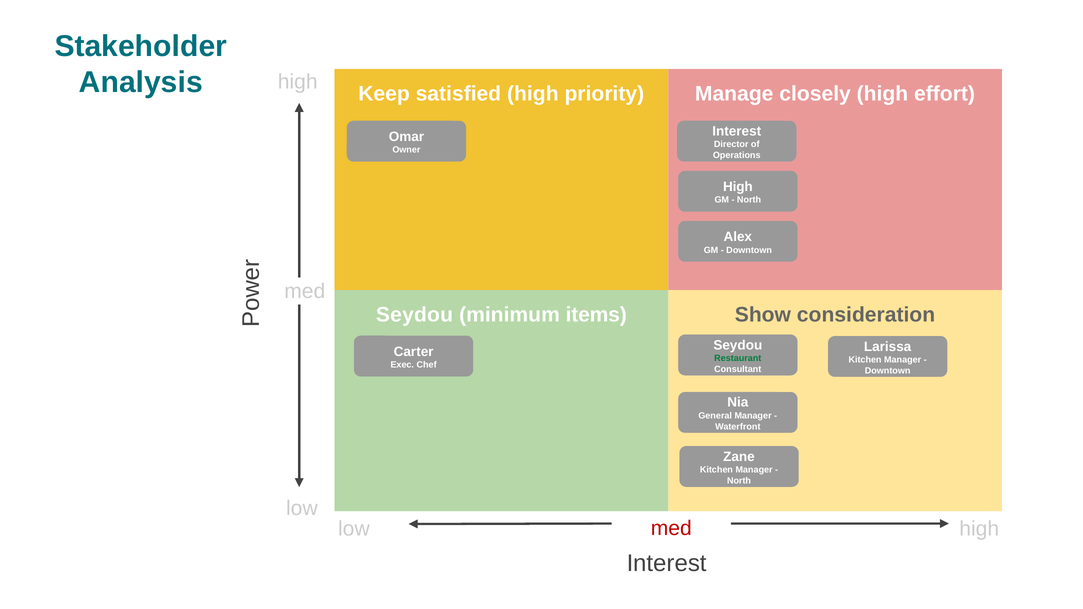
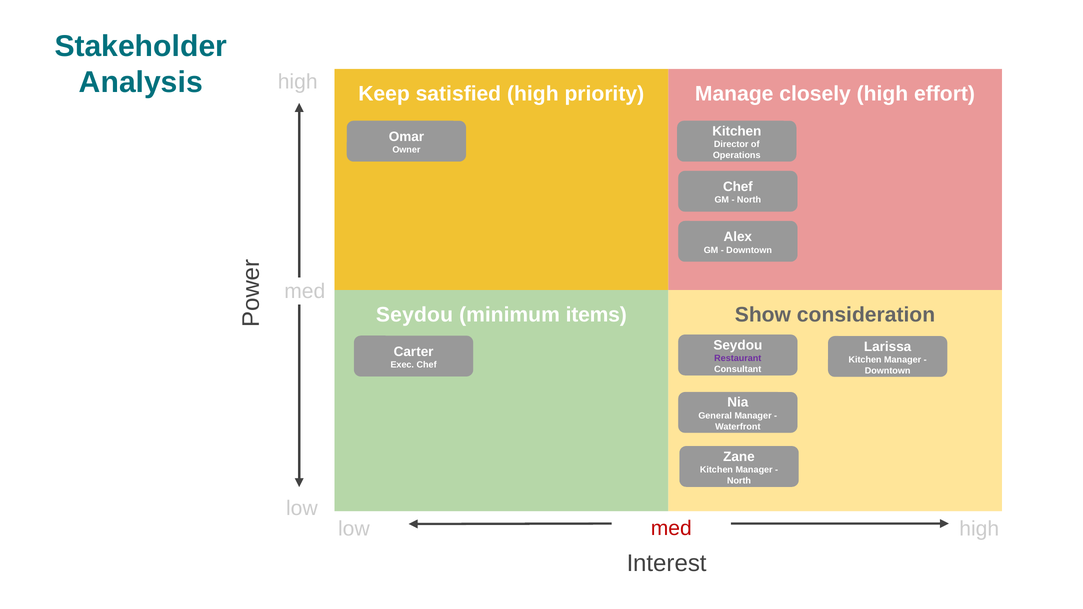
Interest: Interest -> Kitchen (737, 131)
High: High -> Chef (738, 187)
Restaurant colour: green -> purple (738, 358)
